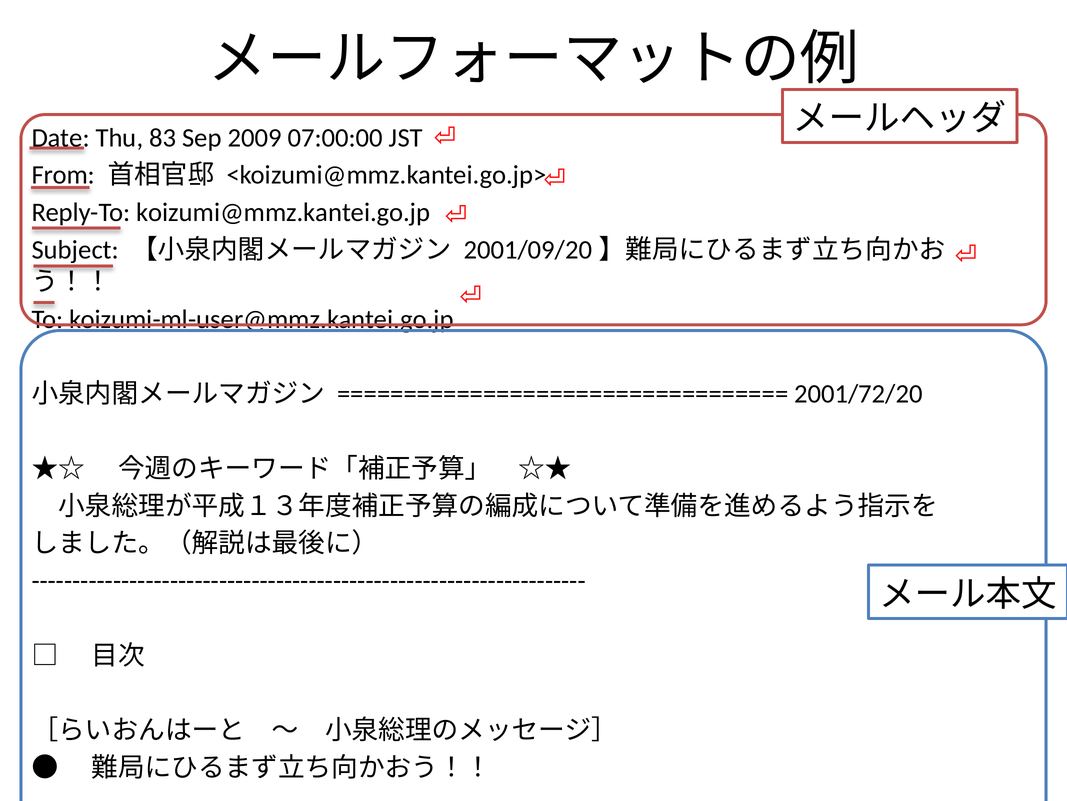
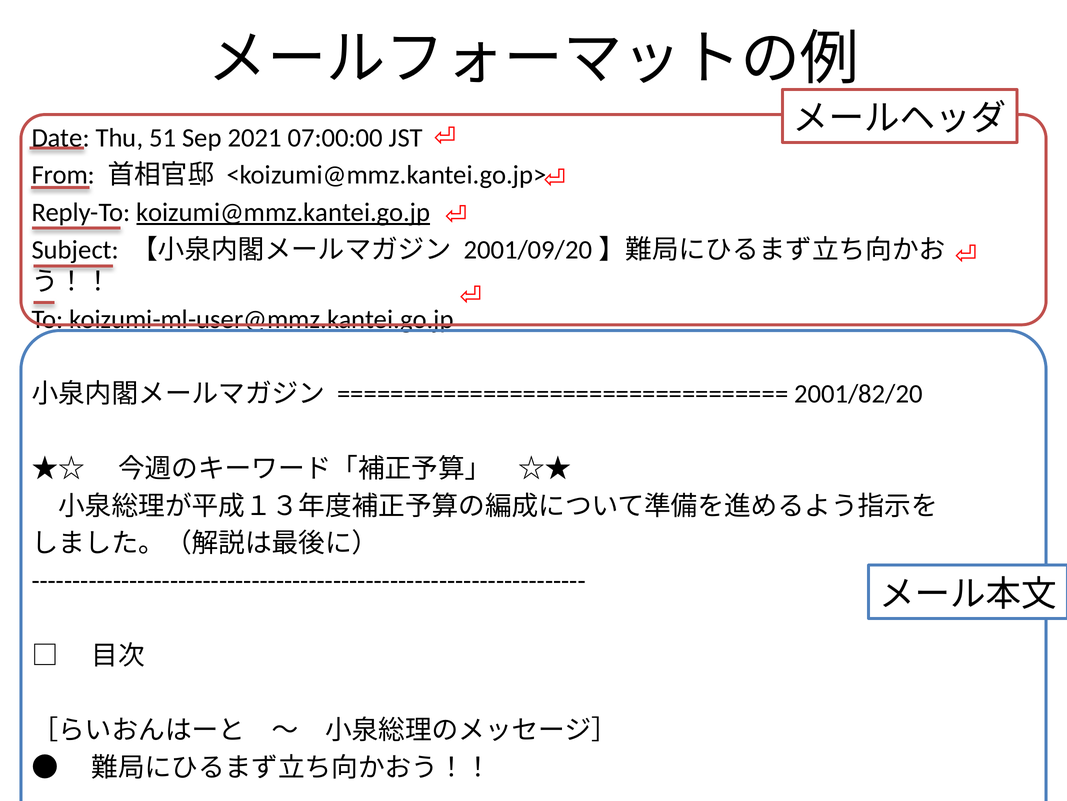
83: 83 -> 51 (163, 138)
2009: 2009 -> 2021 (255, 138)
koizumi@mmz.kantei.go.jp underline: none -> present (283, 212)
2001/72/20: 2001/72/20 -> 2001/82/20 (858, 394)
